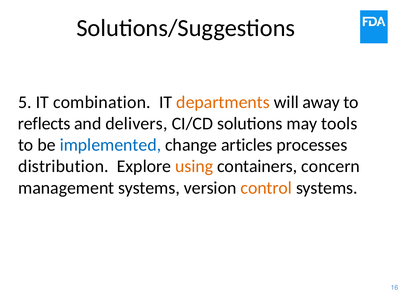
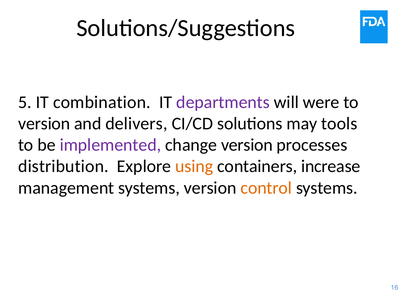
departments colour: orange -> purple (223, 102)
away: away -> were (321, 102)
reflects: reflects -> version (44, 123)
implemented colour: blue -> purple (110, 145)
change articles: articles -> version (247, 145)
concern: concern -> increase (331, 166)
